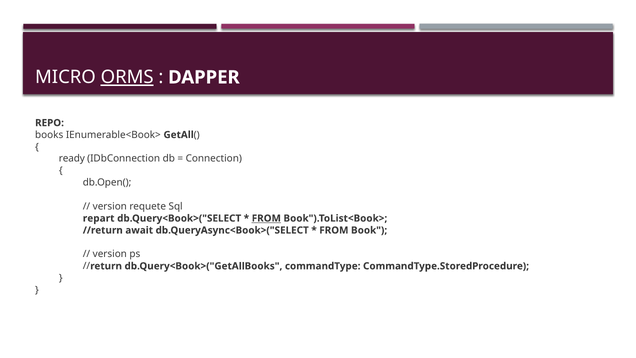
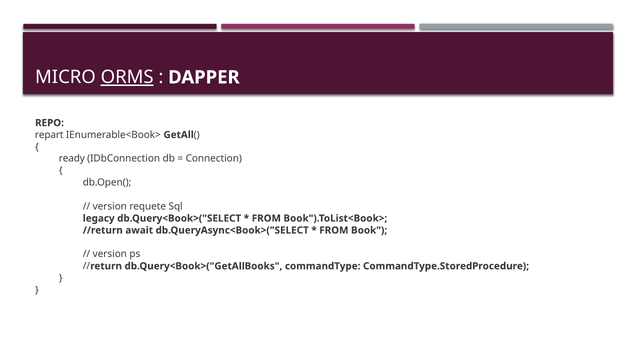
books: books -> repart (49, 135)
repart: repart -> legacy (99, 218)
FROM underline: present -> none (266, 218)
